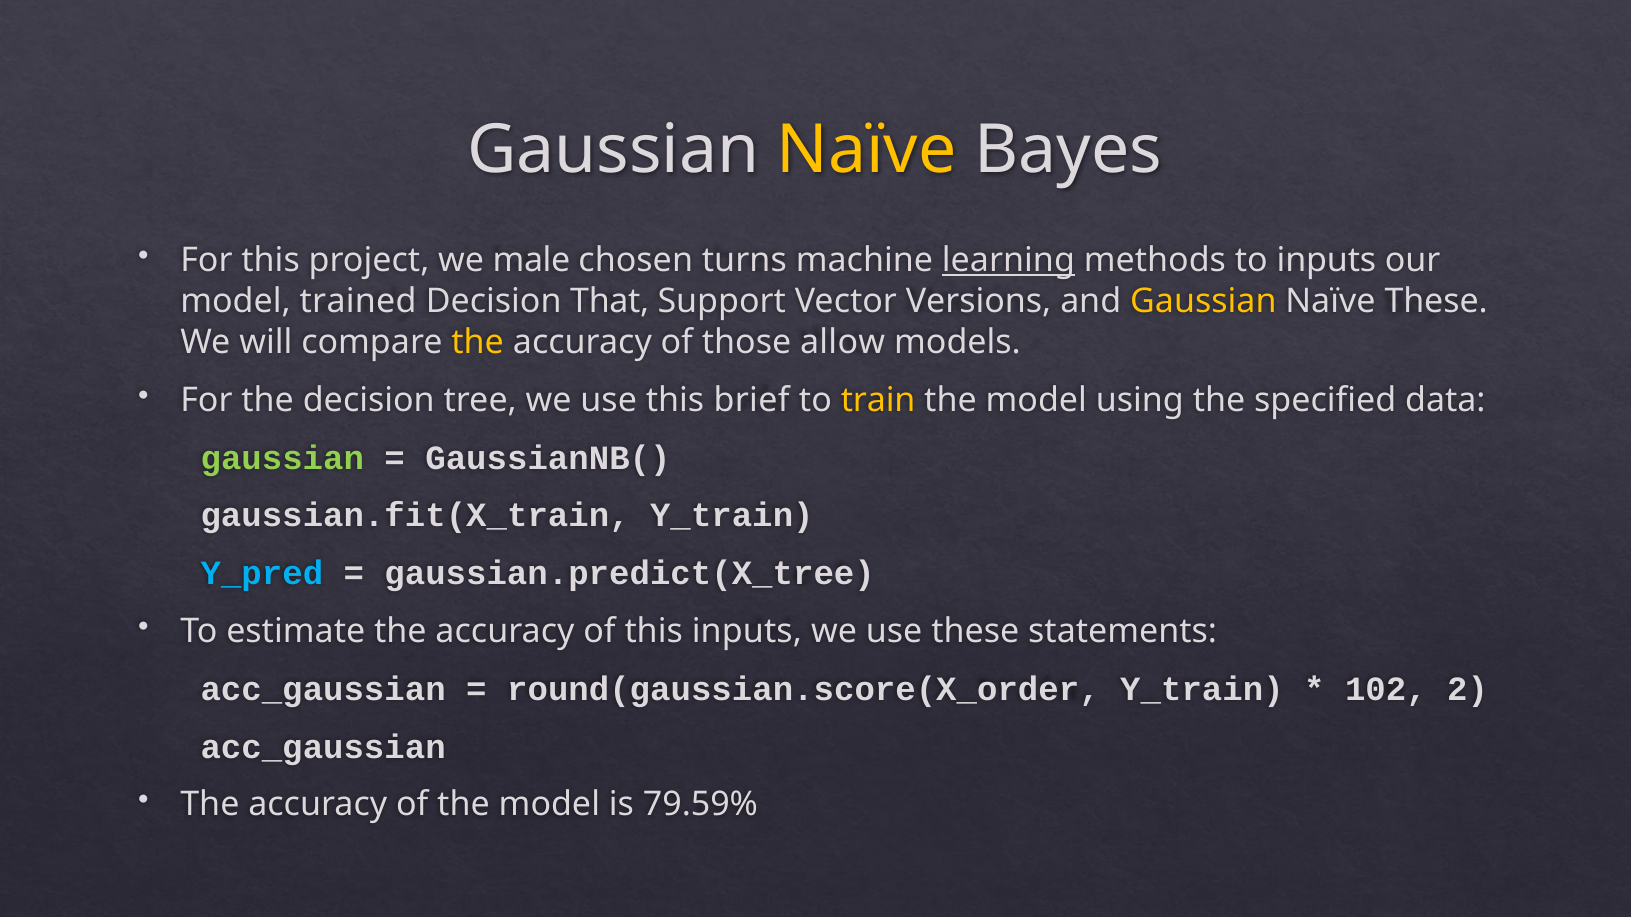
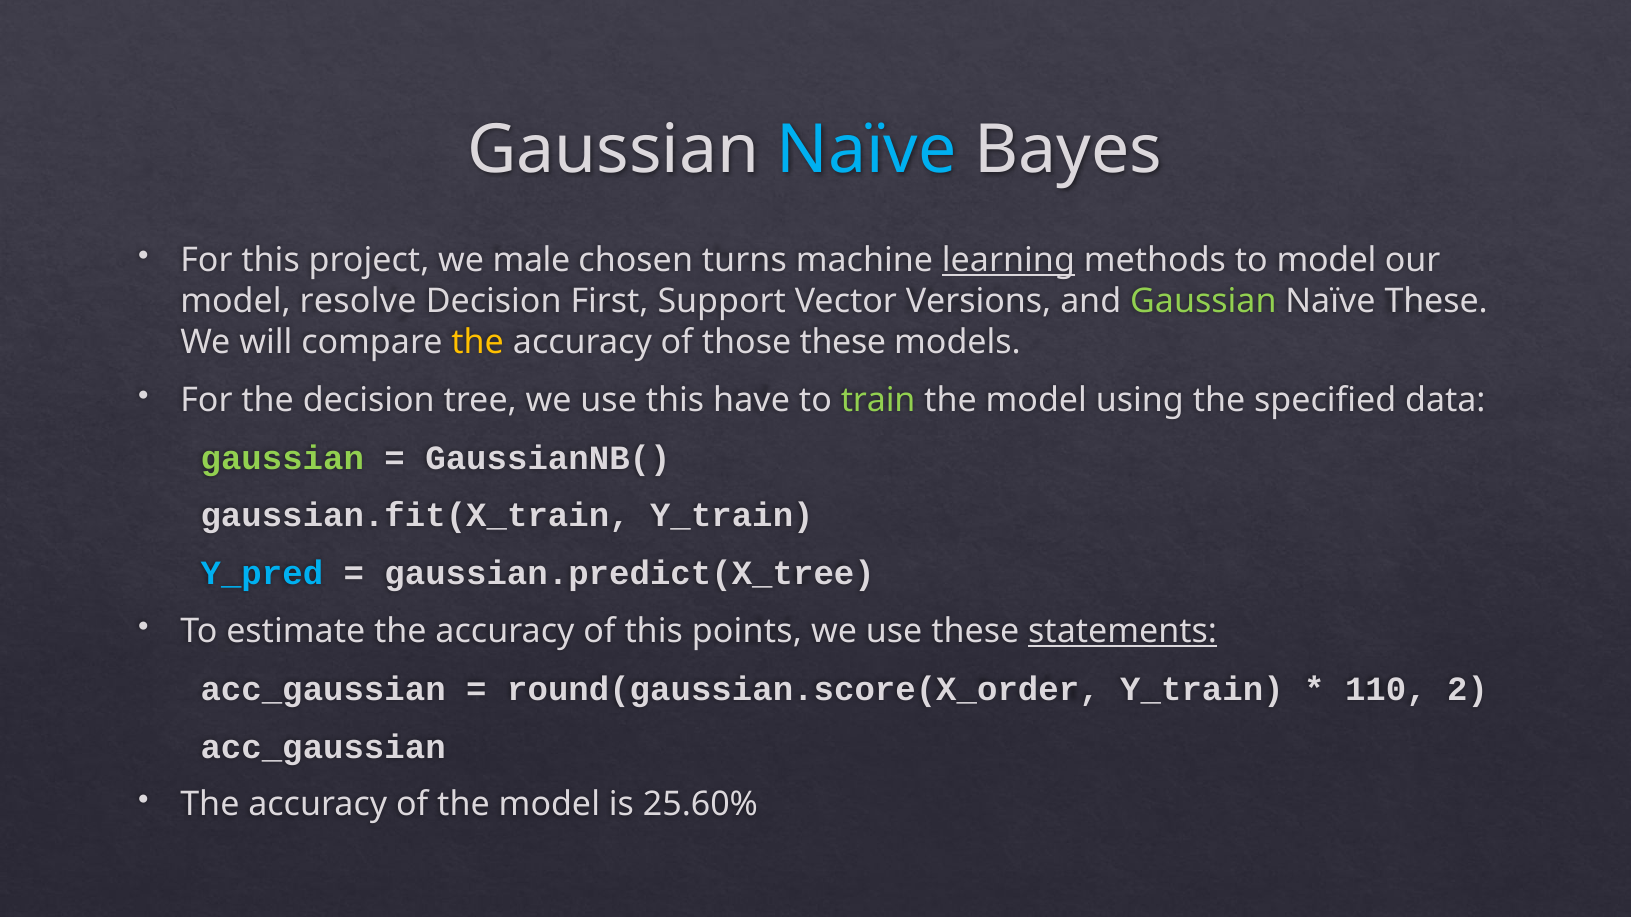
Naïve colour: yellow -> light blue (867, 150)
to inputs: inputs -> model (1327, 261)
trained: trained -> resolve (358, 302)
That: That -> First (610, 302)
Gaussian colour: yellow -> light green (1203, 302)
those allow: allow -> these (843, 342)
brief: brief -> have (752, 400)
train colour: yellow -> light green (878, 400)
this inputs: inputs -> points (747, 632)
statements underline: none -> present (1123, 632)
102: 102 -> 110 (1386, 689)
79.59%: 79.59% -> 25.60% (700, 805)
